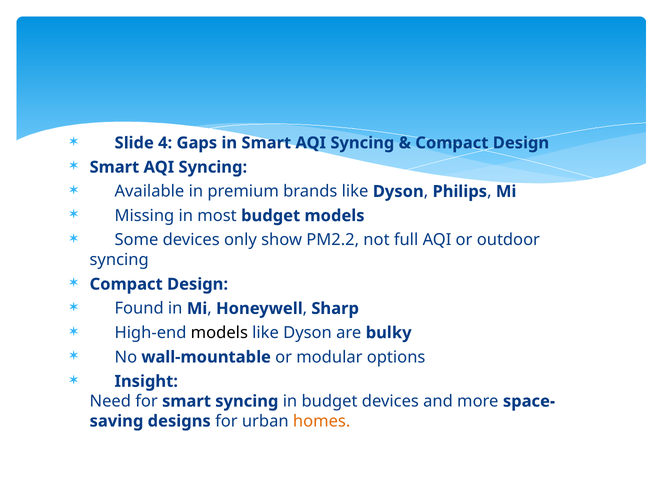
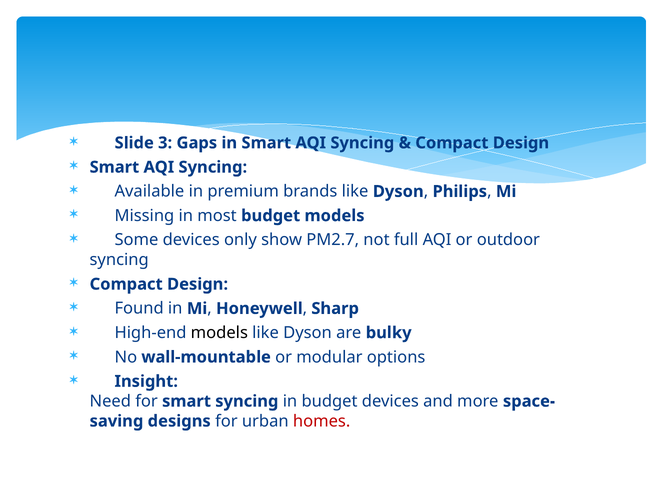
4: 4 -> 3 (165, 143)
PM2.2: PM2.2 -> PM2.7 (333, 240)
homes colour: orange -> red (322, 421)
